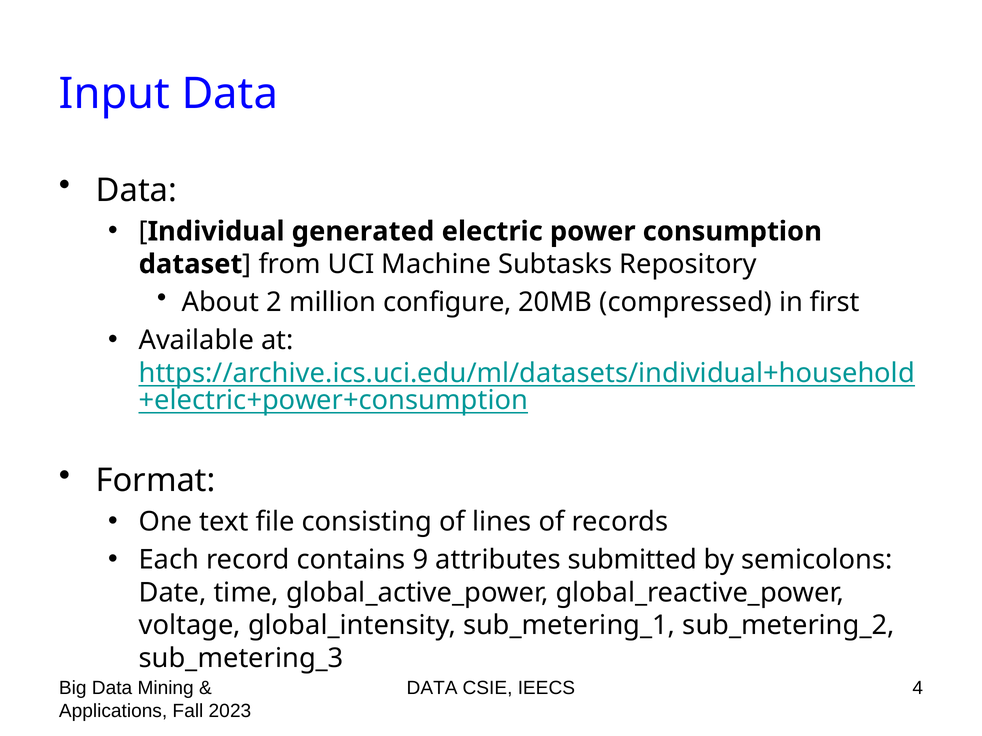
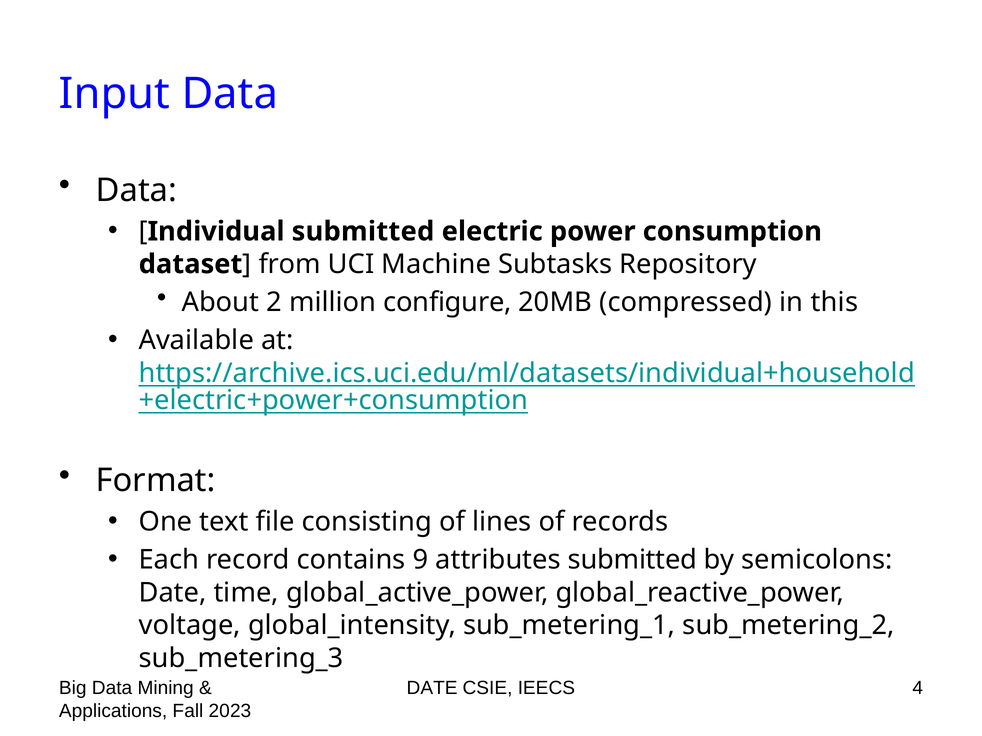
Individual generated: generated -> submitted (363, 232)
first: first -> this (834, 303)
DATA: DATA -> DATE (432, 688)
